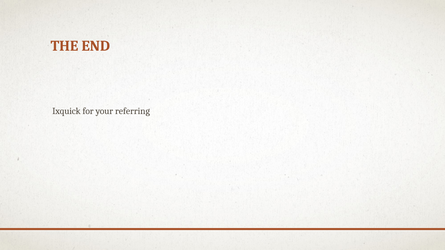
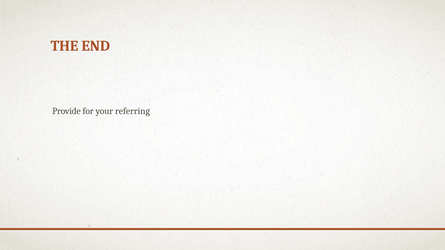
Ixquick: Ixquick -> Provide (66, 111)
